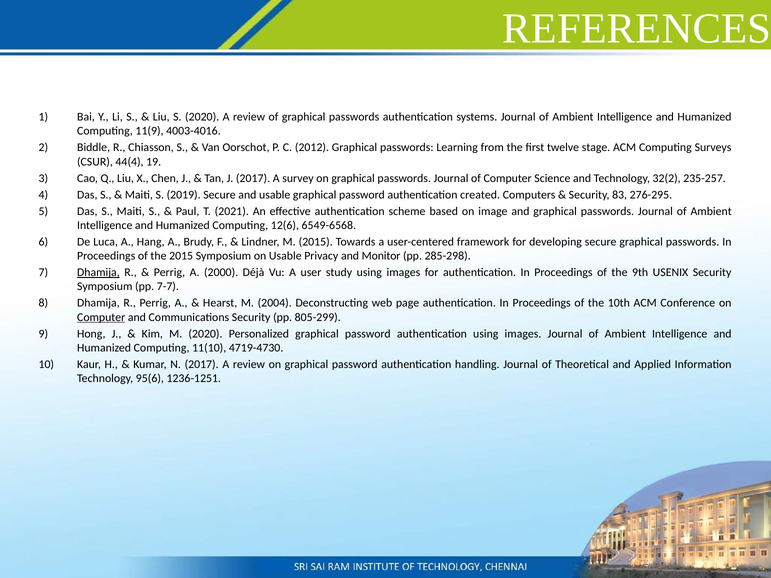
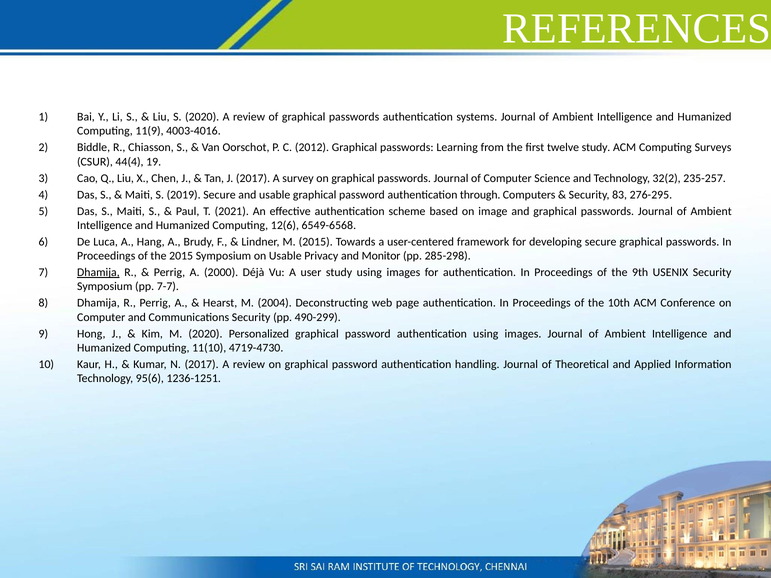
twelve stage: stage -> study (596, 148)
created: created -> through (480, 195)
Computer underline: present -> none (101, 317)
805-299: 805-299 -> 490-299 (318, 317)
